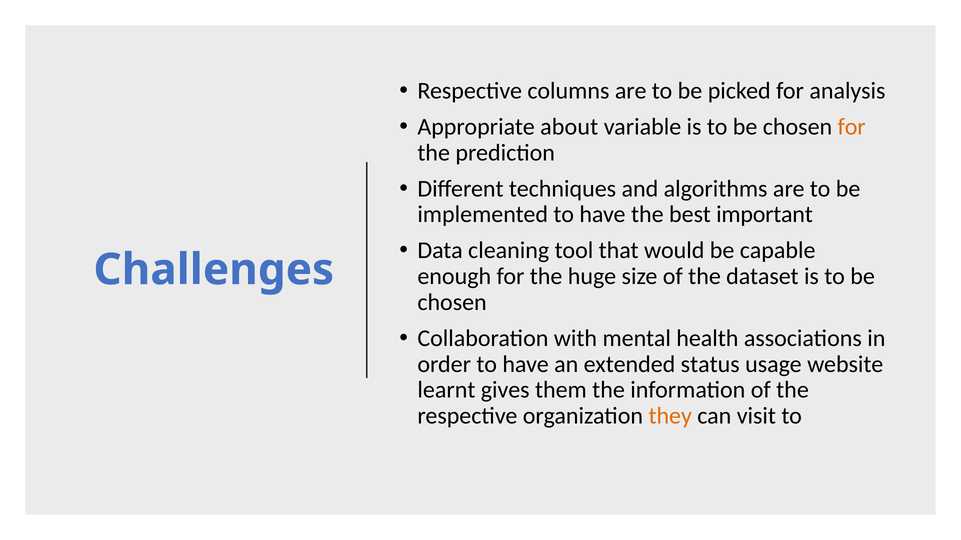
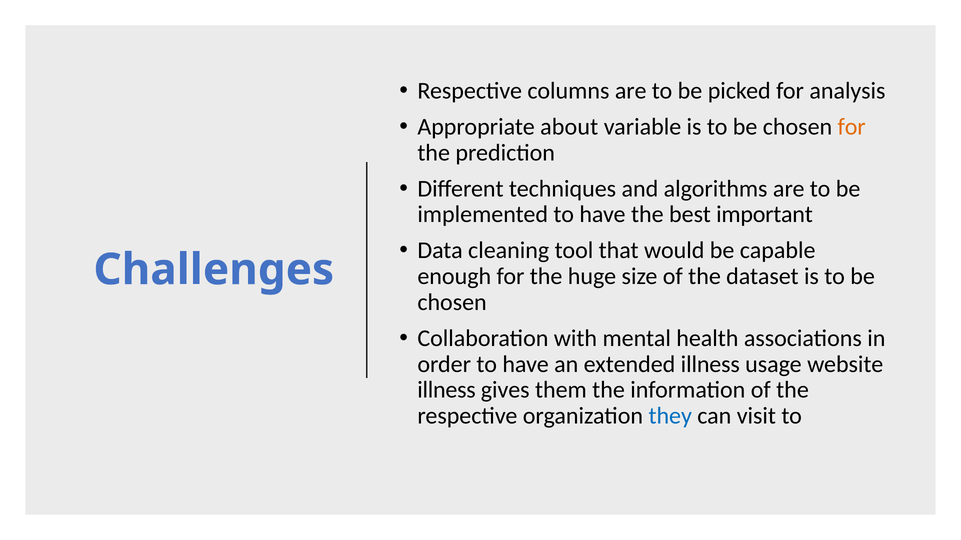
extended status: status -> illness (710, 364)
learnt: learnt -> illness (447, 390)
they colour: orange -> blue (670, 416)
